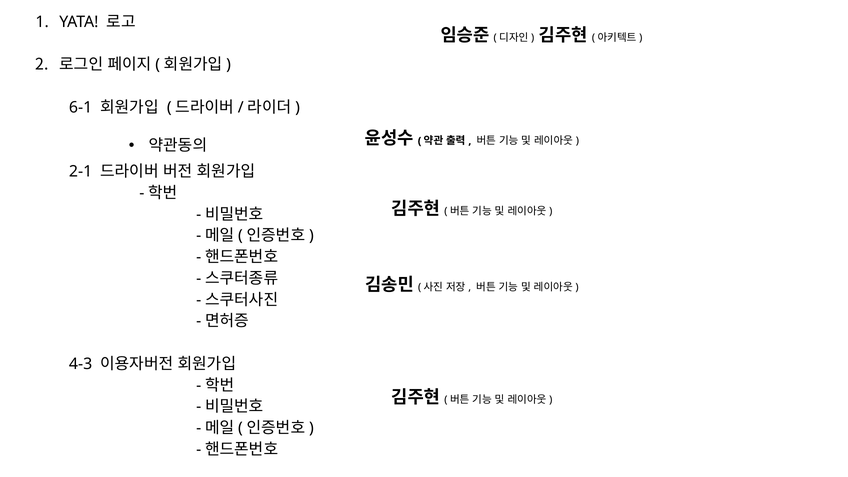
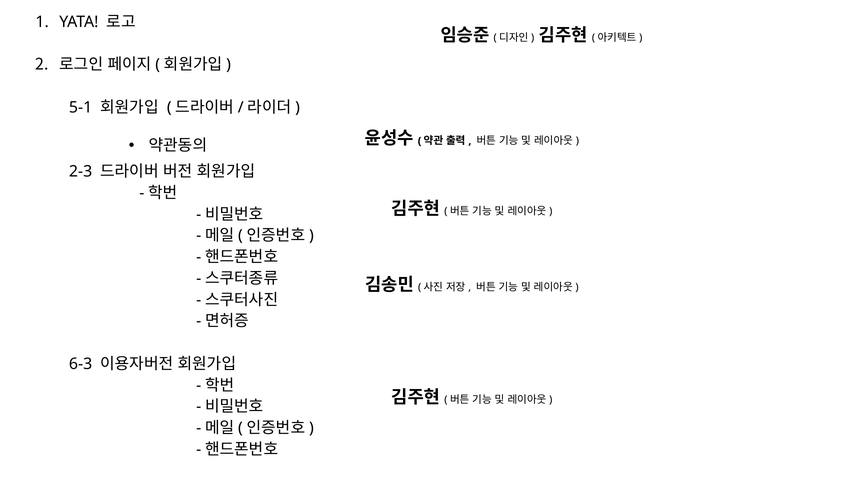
6-1: 6-1 -> 5-1 (81, 107)
2-1: 2-1 -> 2-3 (81, 172)
4-3: 4-3 -> 6-3 (81, 364)
